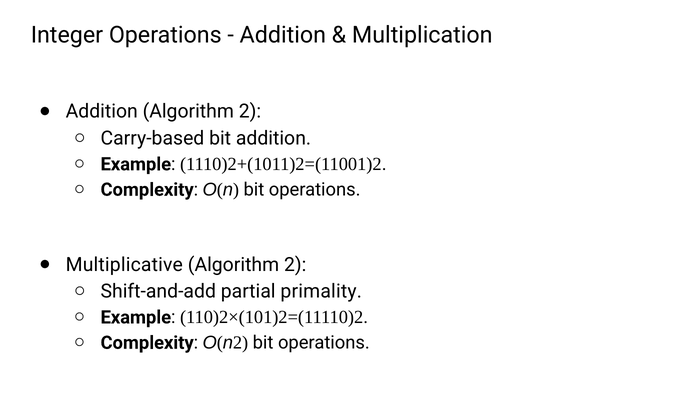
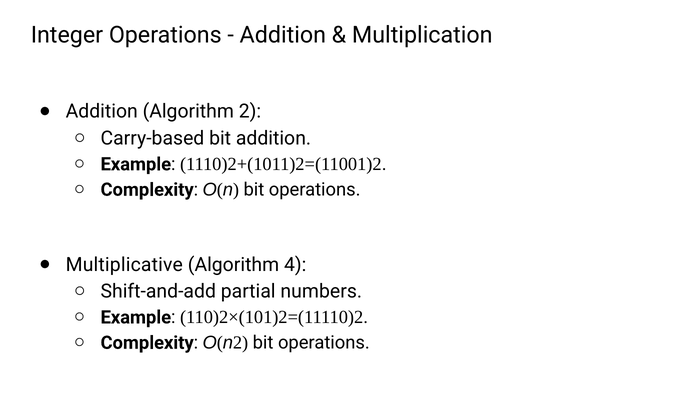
2: 2 -> 4 (295, 264)
primality: primality -> numbers (321, 291)
